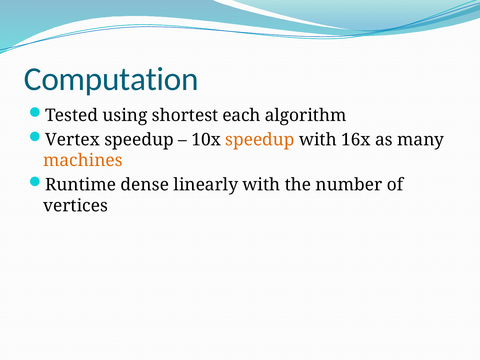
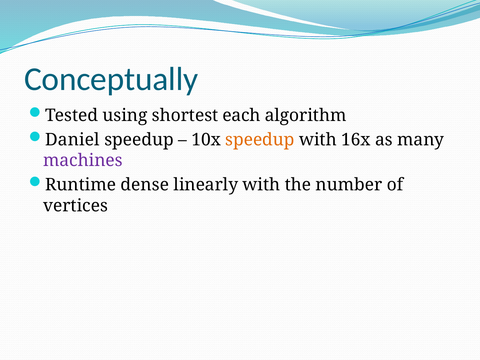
Computation: Computation -> Conceptually (111, 79)
Vertex: Vertex -> Daniel (72, 140)
machines colour: orange -> purple (83, 161)
